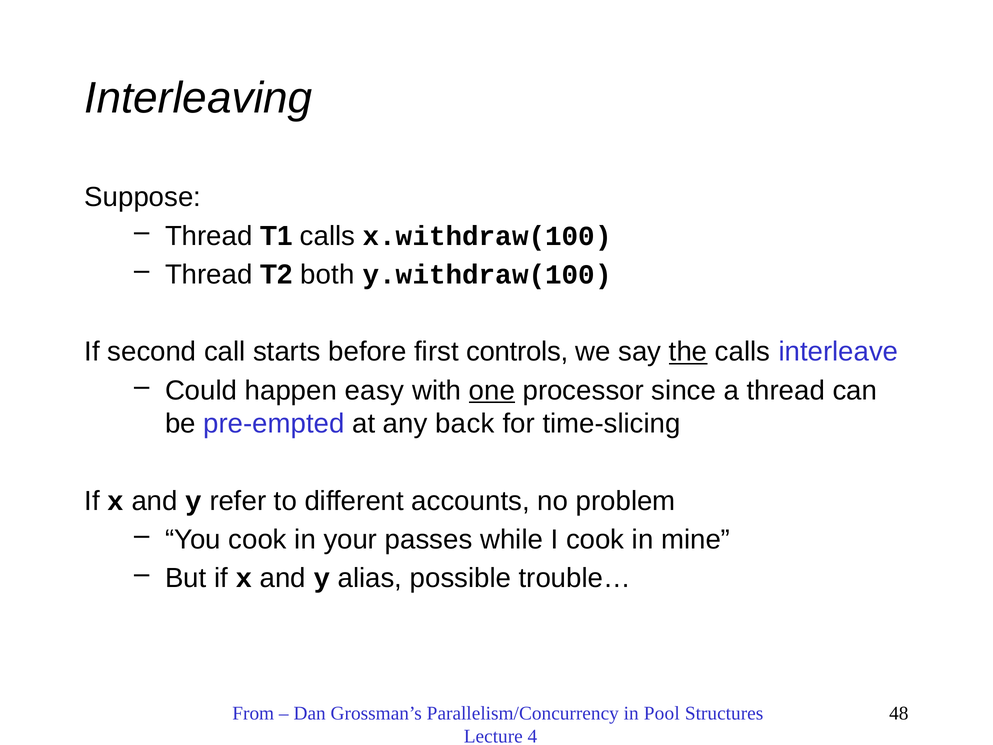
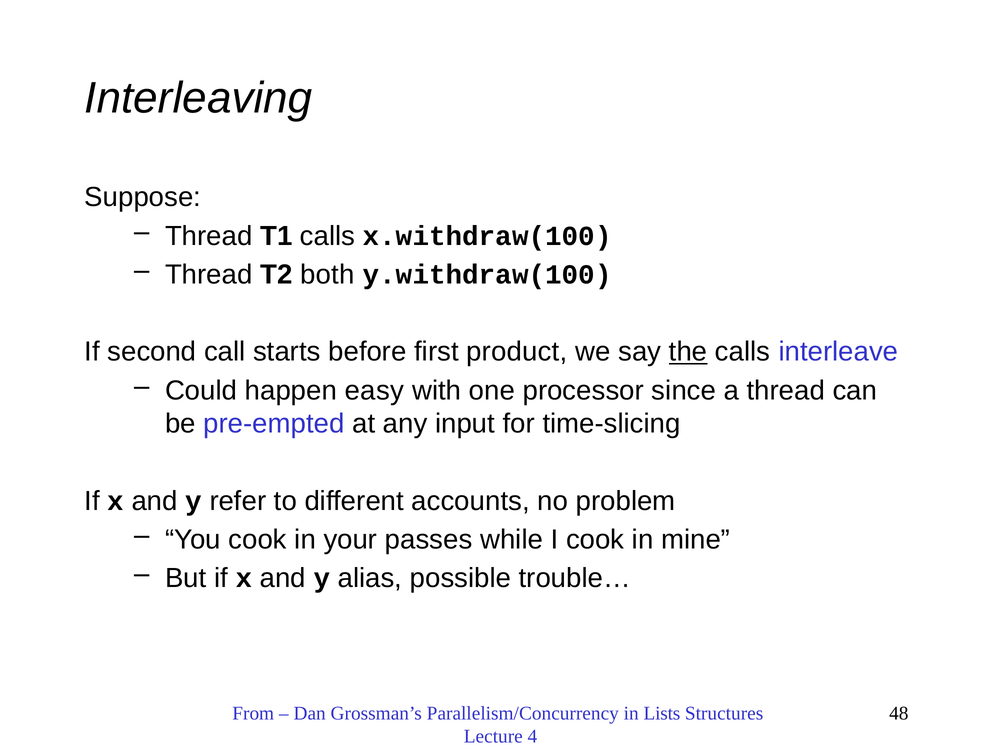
controls: controls -> product (517, 352)
one underline: present -> none (492, 390)
back: back -> input (465, 423)
Pool: Pool -> Lists (662, 713)
